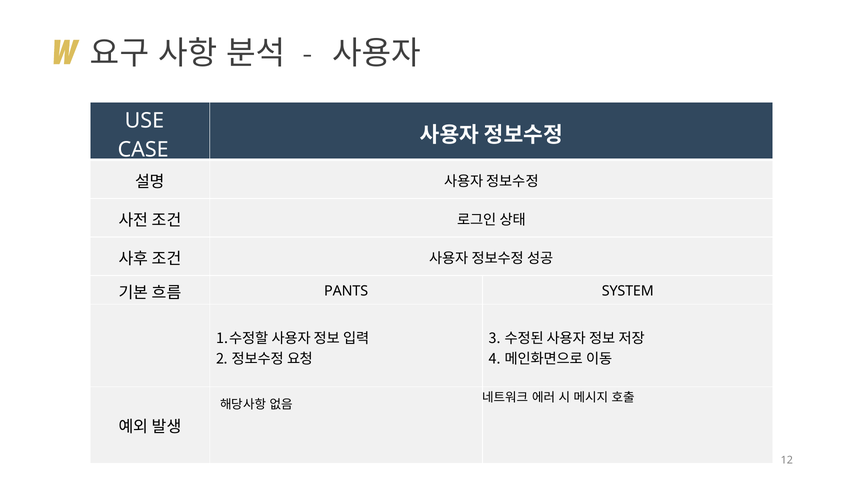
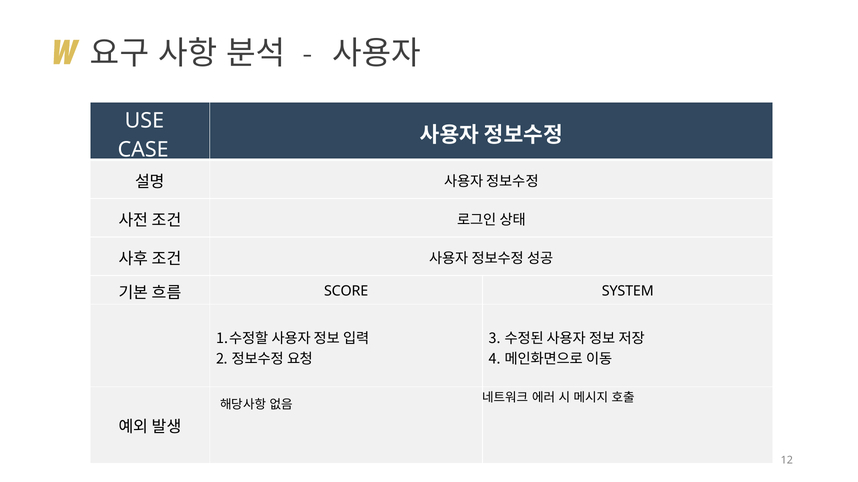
PANTS: PANTS -> SCORE (346, 291)
